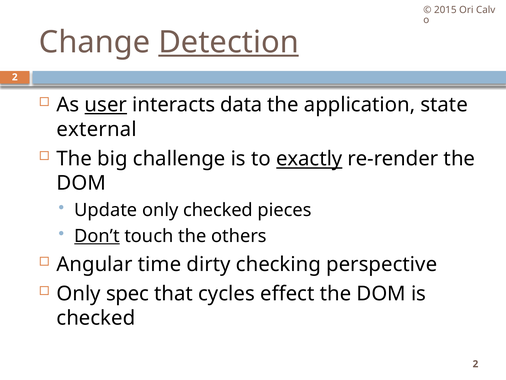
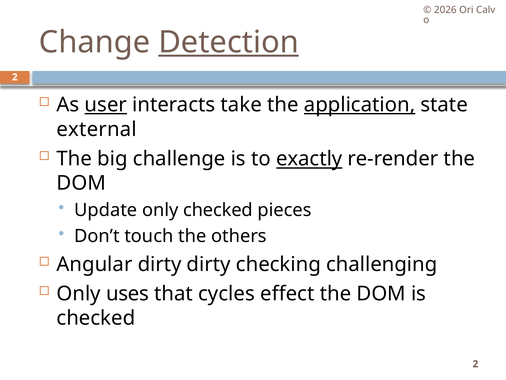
2015: 2015 -> 2026 (445, 10)
data: data -> take (241, 105)
application underline: none -> present (360, 105)
Don’t underline: present -> none (97, 236)
Angular time: time -> dirty (160, 264)
perspective: perspective -> challenging (382, 264)
spec: spec -> uses (128, 293)
